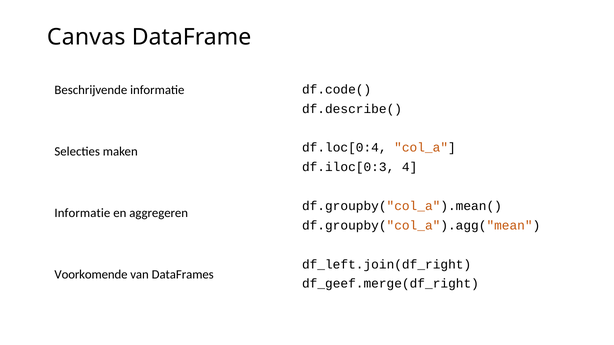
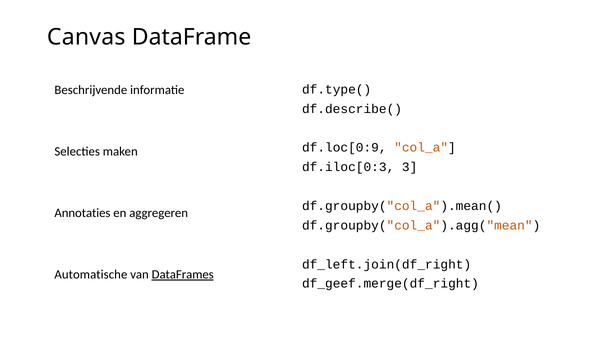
df.code(: df.code( -> df.type( (337, 90)
df.loc[0:4: df.loc[0:4 -> df.loc[0:9 (344, 148)
4: 4 -> 3 (410, 167)
Informatie: Informatie -> Annotaties (82, 213)
Voorkomende: Voorkomende -> Automatische (91, 275)
DataFrames underline: none -> present (183, 275)
